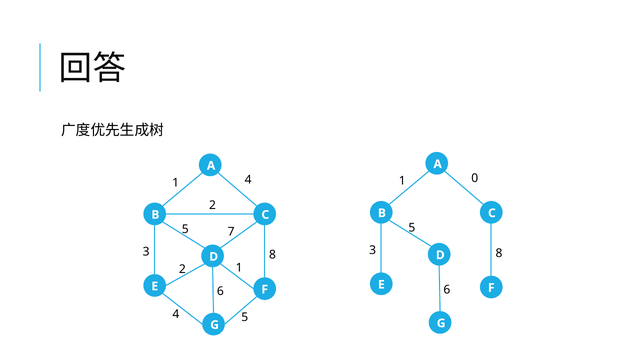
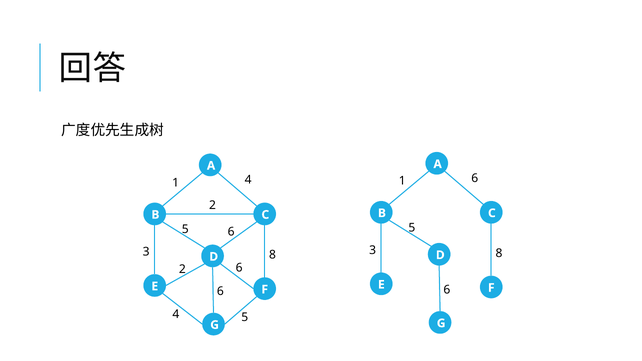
1 0: 0 -> 6 (475, 178)
5 7: 7 -> 6 (231, 232)
2 1: 1 -> 6 (239, 268)
